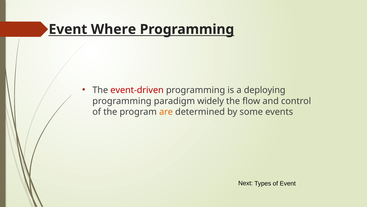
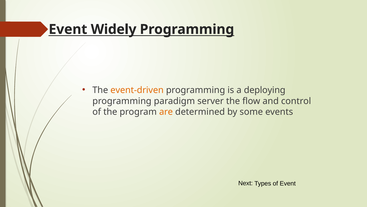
Where: Where -> Widely (114, 29)
event-driven colour: red -> orange (137, 90)
widely: widely -> server (211, 101)
